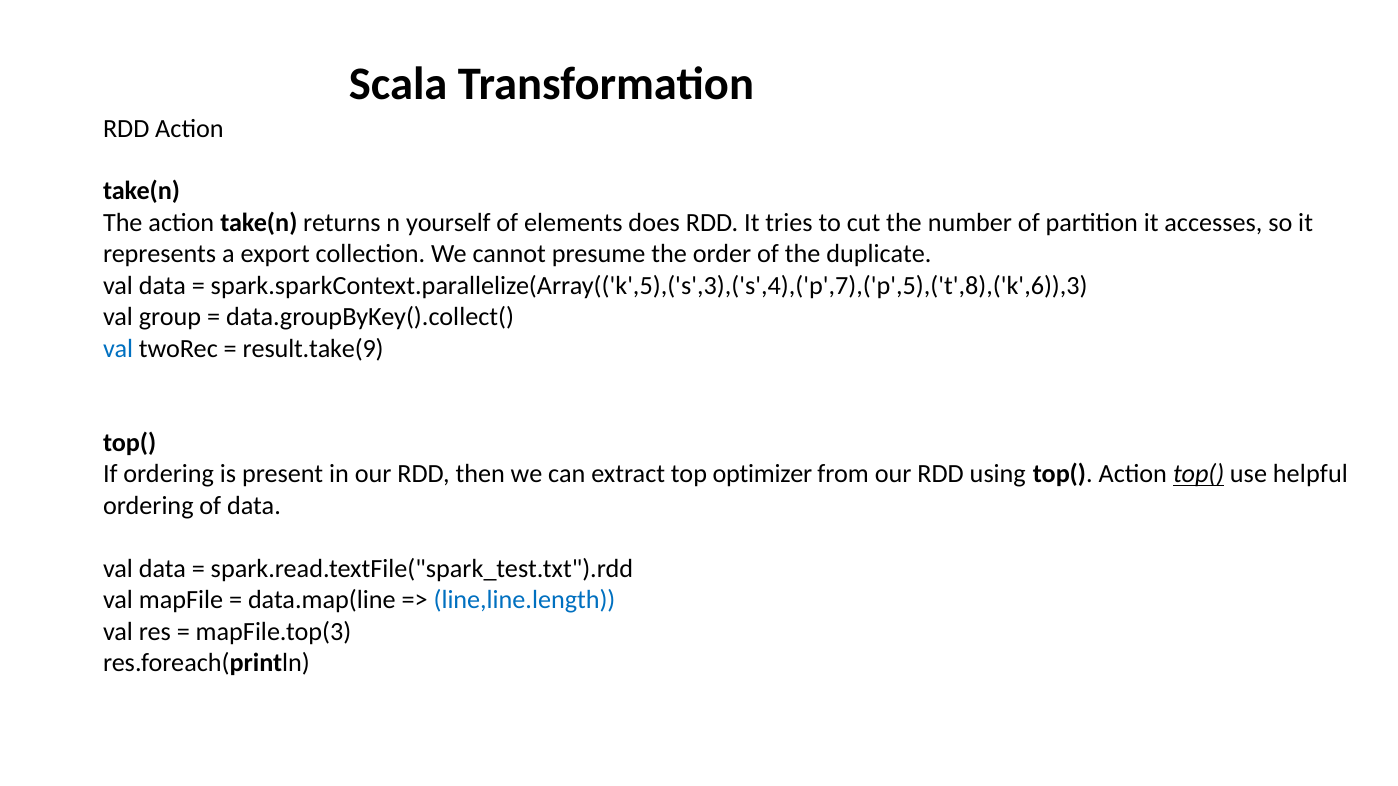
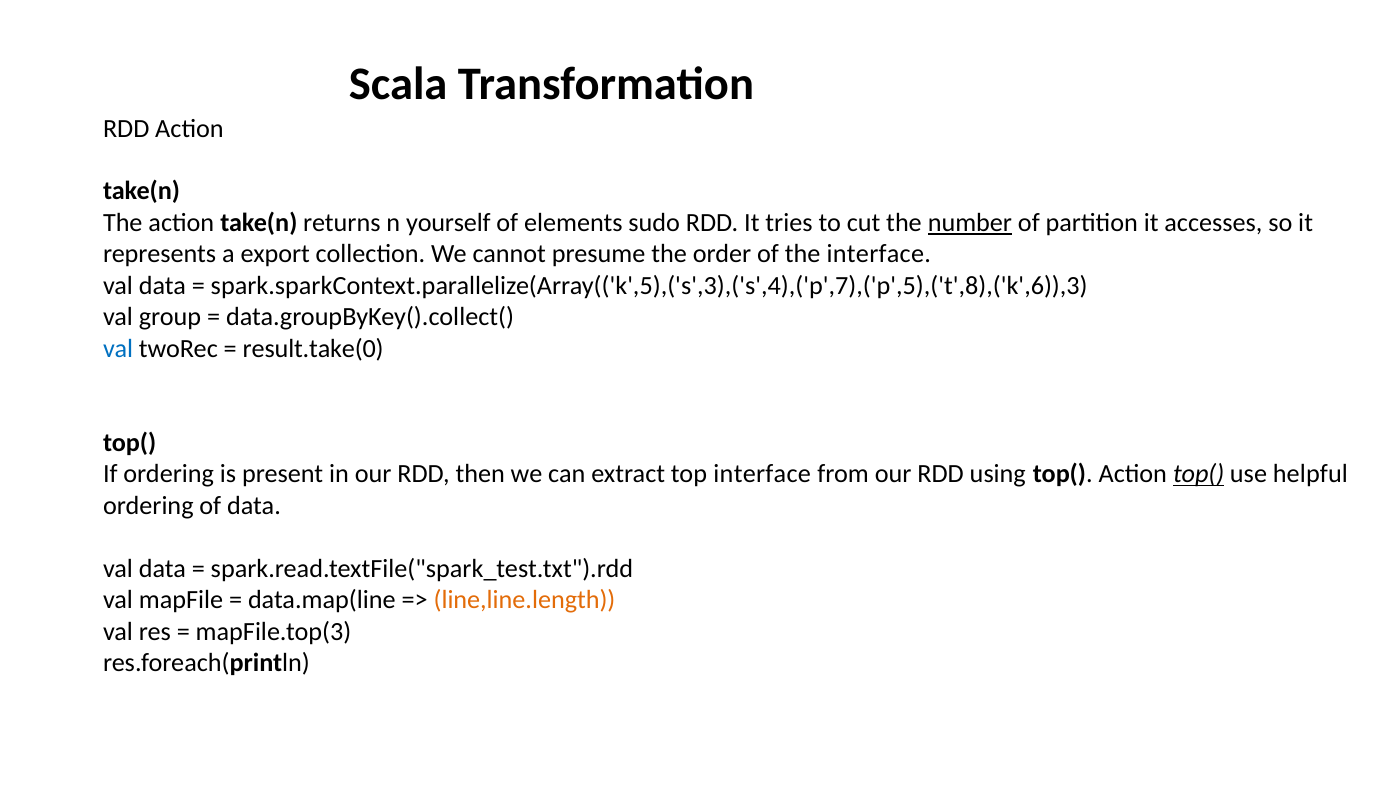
does: does -> sudo (654, 223)
number underline: none -> present (970, 223)
the duplicate: duplicate -> interface (879, 254)
result.take(9: result.take(9 -> result.take(0 (313, 349)
top optimizer: optimizer -> interface (762, 474)
line,line.length colour: blue -> orange (525, 600)
